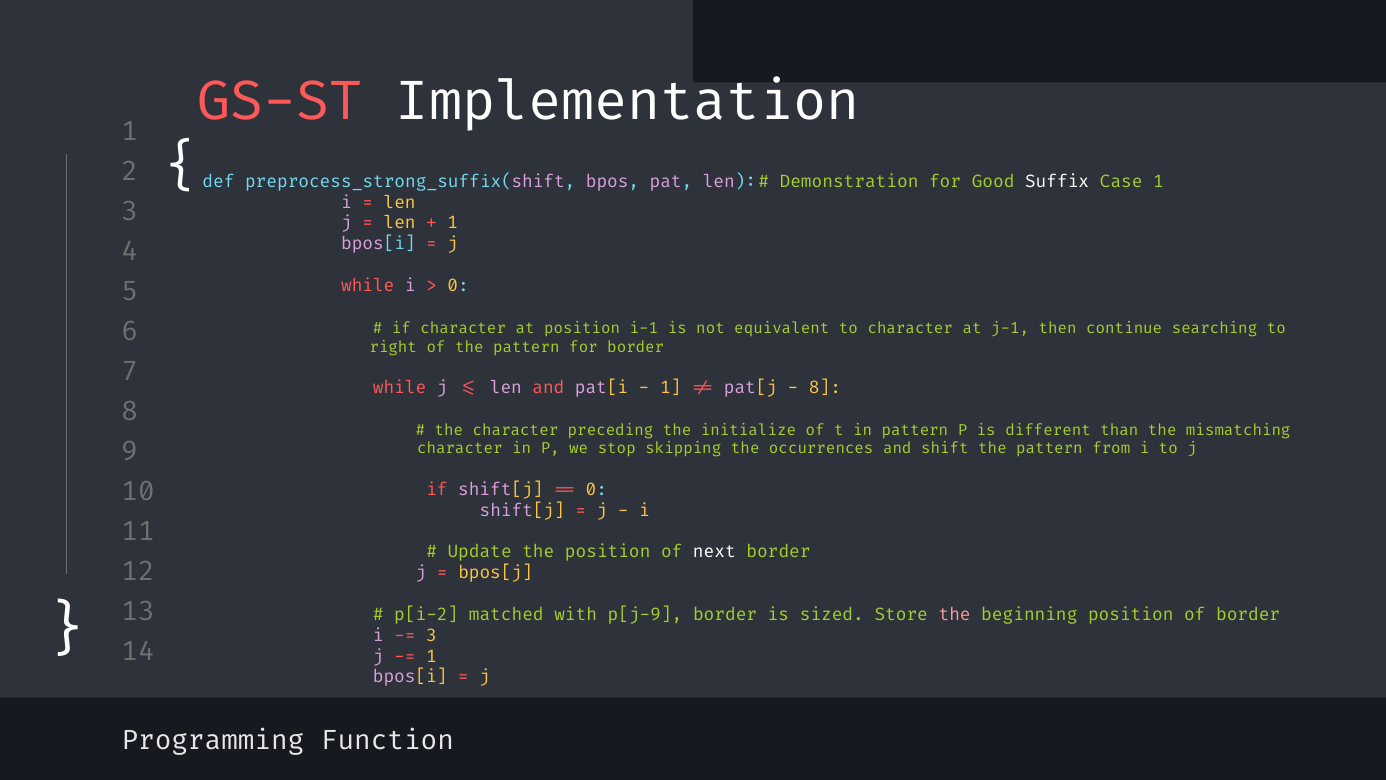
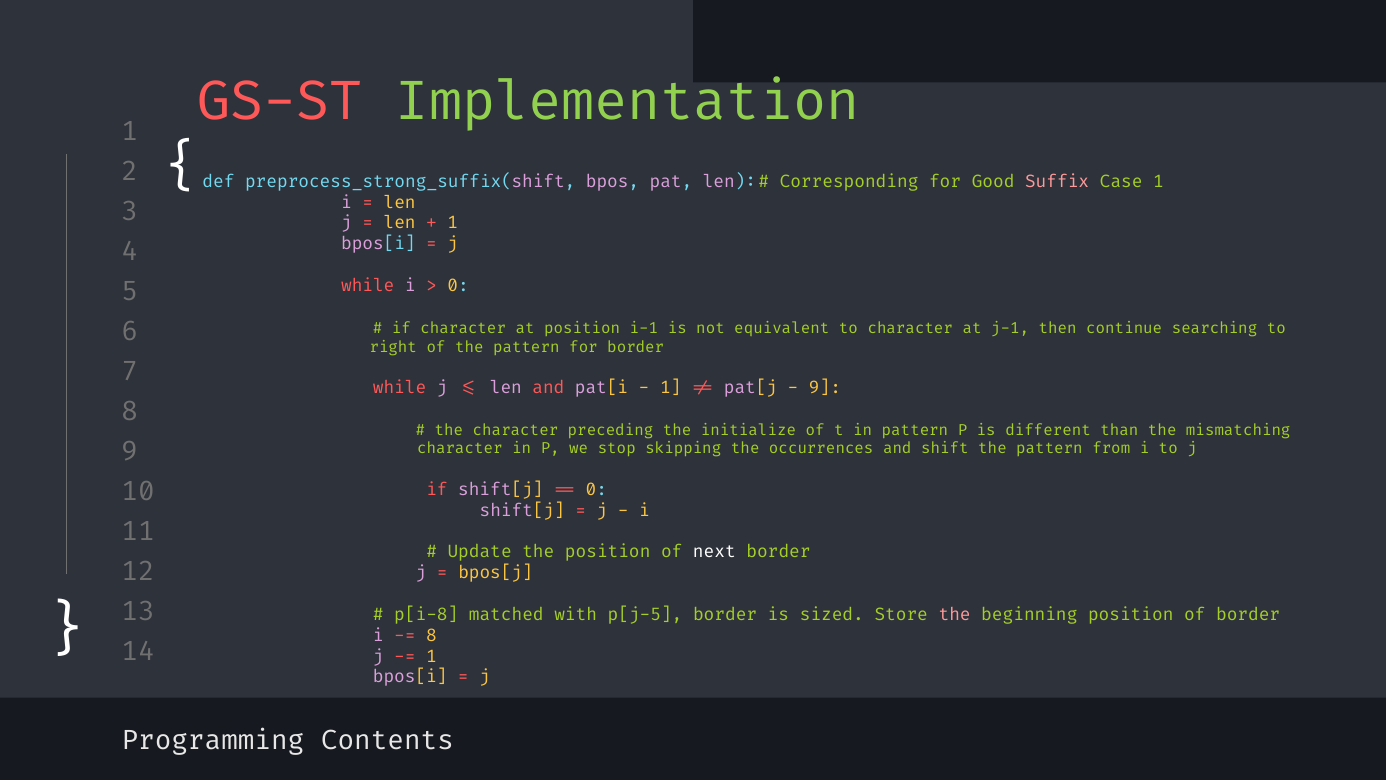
Implementation colour: white -> light green (628, 102)
Demonstration: Demonstration -> Corresponding (849, 181)
Suffix colour: white -> pink (1057, 181)
8: 8 -> 9 (825, 387)
p[i-2: p[i-2 -> p[i-8 (426, 614)
p[j-9: p[j-9 -> p[j-5 (645, 614)
3: 3 -> 8 (431, 635)
Function: Function -> Contents (387, 741)
